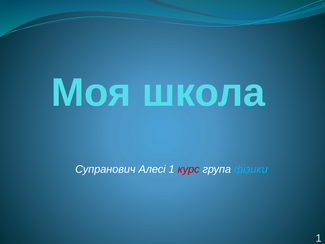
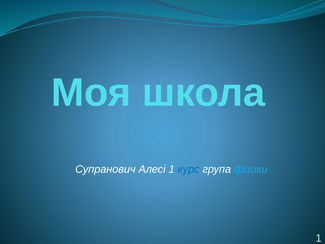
курс colour: red -> blue (189, 169)
